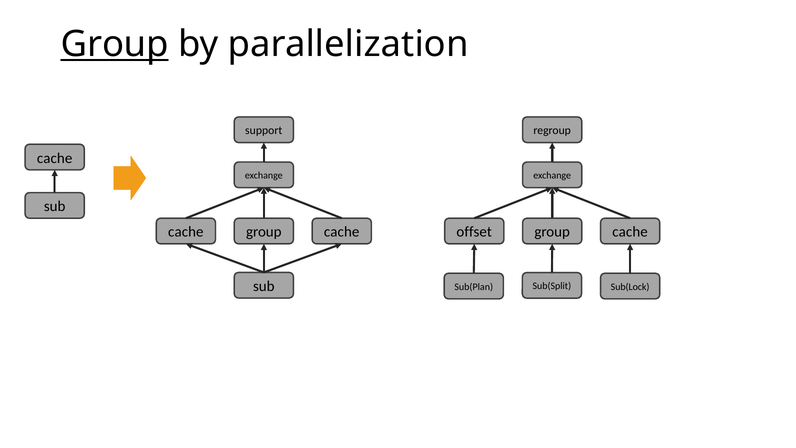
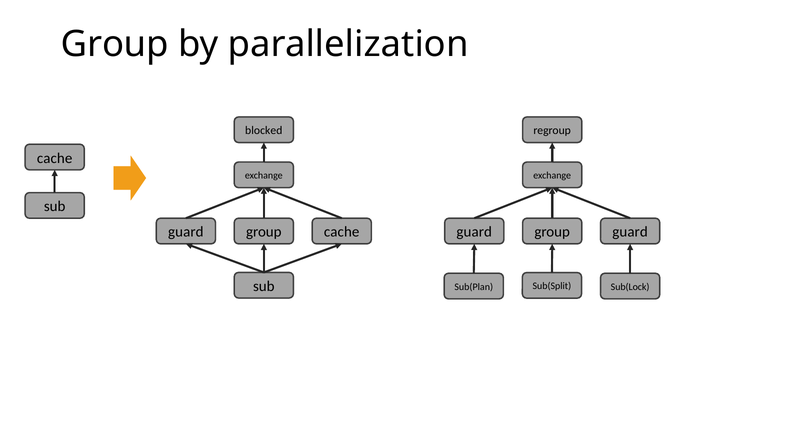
Group underline: present -> none (115, 44)
support: support -> blocked (264, 130)
cache: cache -> guard (186, 232)
offset: offset -> guard (474, 232)
cache: cache -> guard (630, 232)
